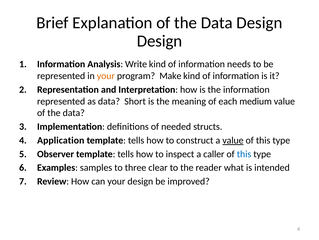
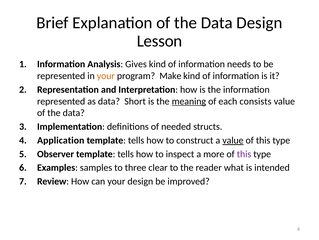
Design: Design -> Lesson (160, 41)
Write: Write -> Gives (136, 64)
meaning underline: none -> present (189, 101)
medium: medium -> consists (255, 101)
caller: caller -> more (214, 154)
this colour: blue -> purple (244, 154)
